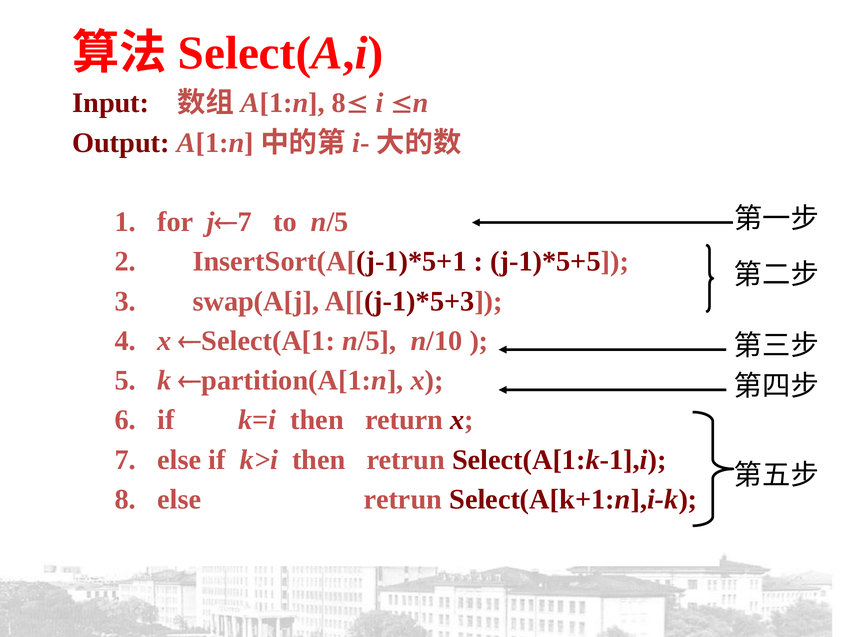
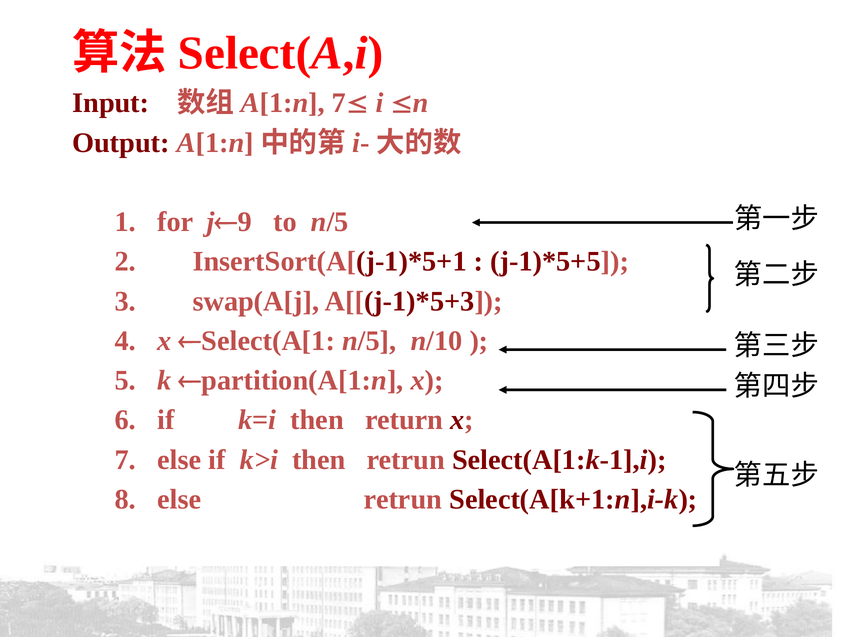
8: 8 -> 7 (339, 103)
7: 7 -> 9 (245, 222)
